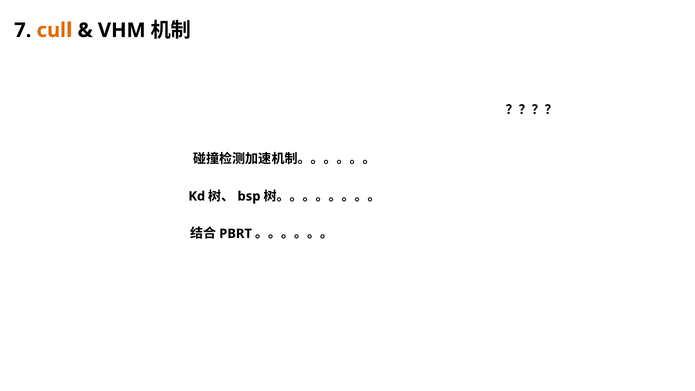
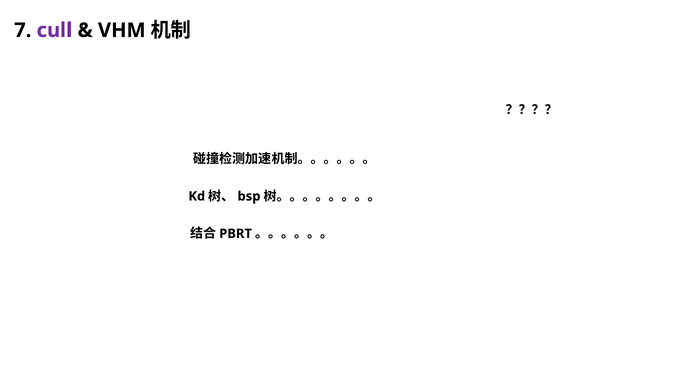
cull colour: orange -> purple (54, 30)
